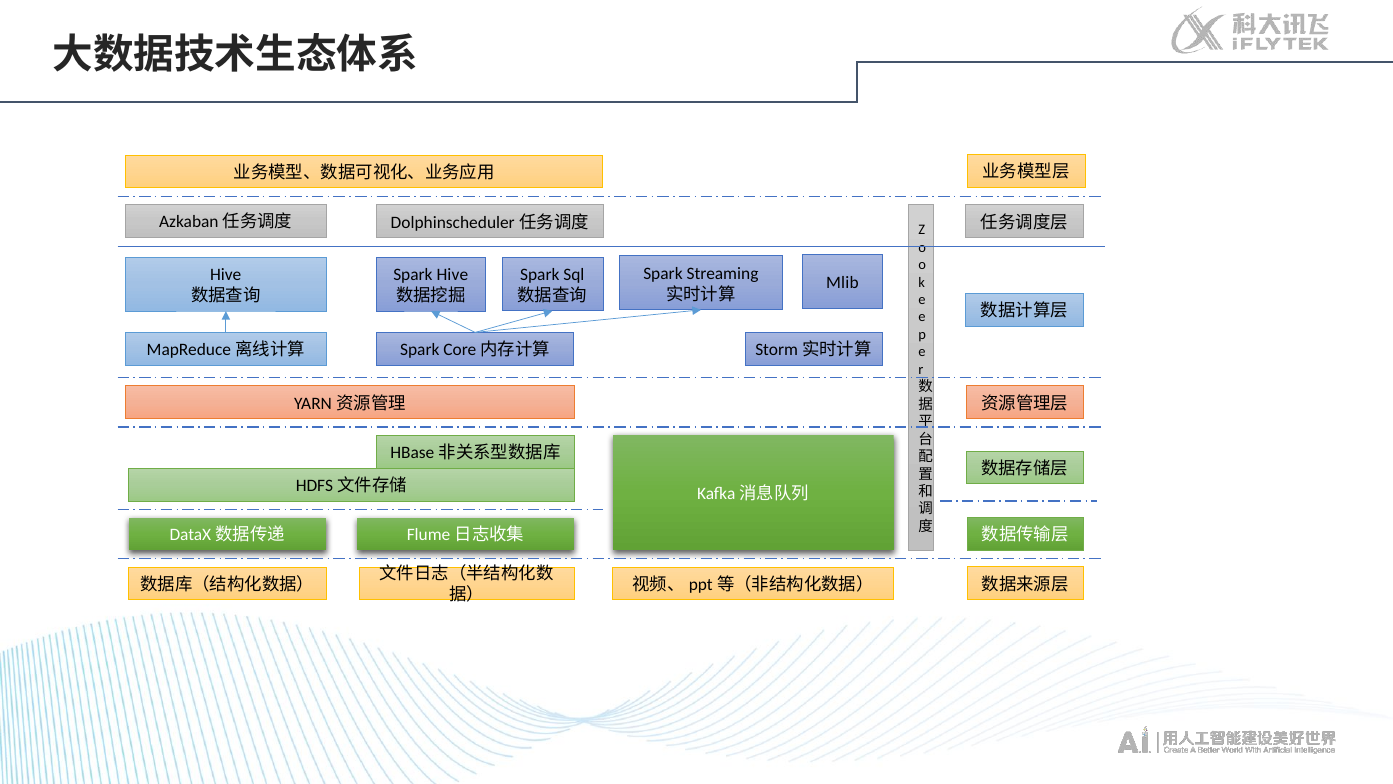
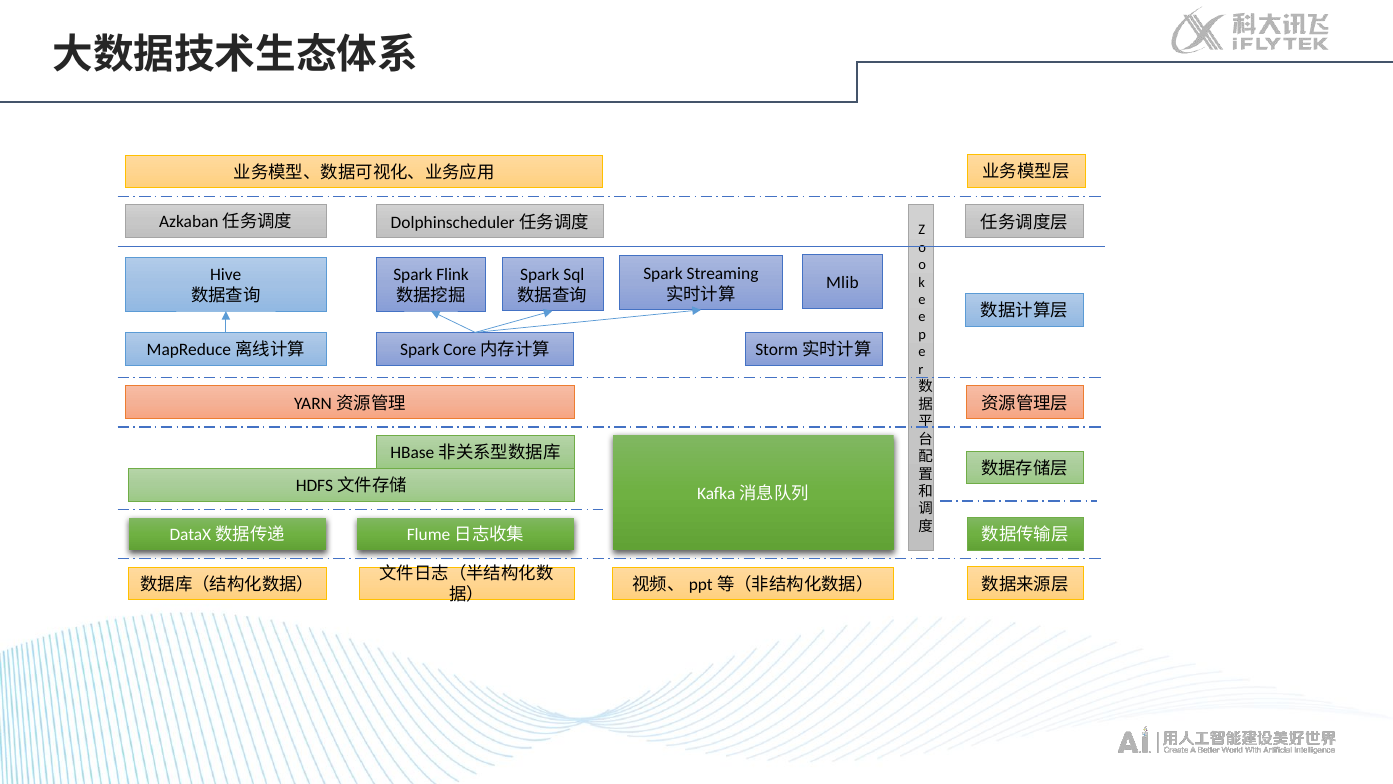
Spark Hive: Hive -> Flink (453, 275)
